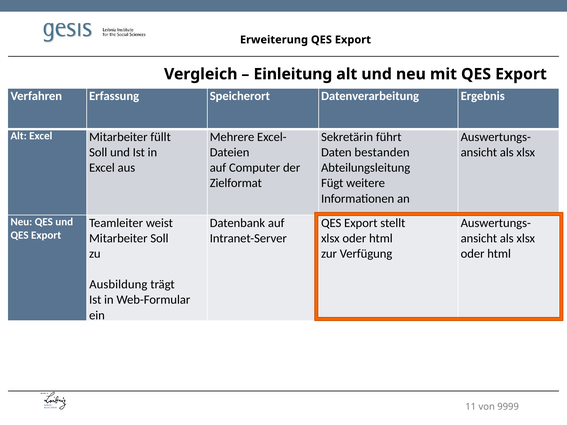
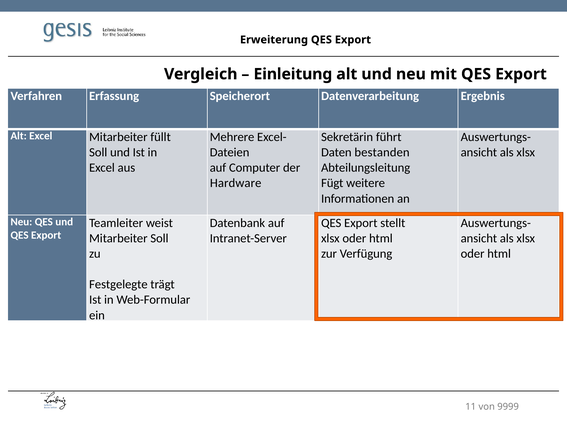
Zielformat: Zielformat -> Hardware (236, 183)
Ausbildung: Ausbildung -> Festgelegte (118, 285)
